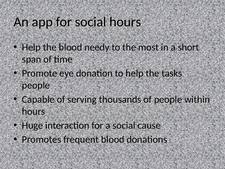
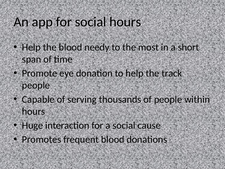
tasks: tasks -> track (172, 73)
